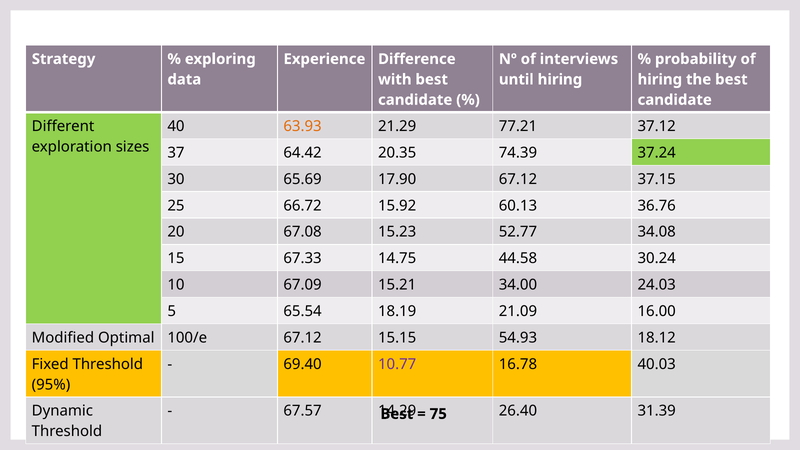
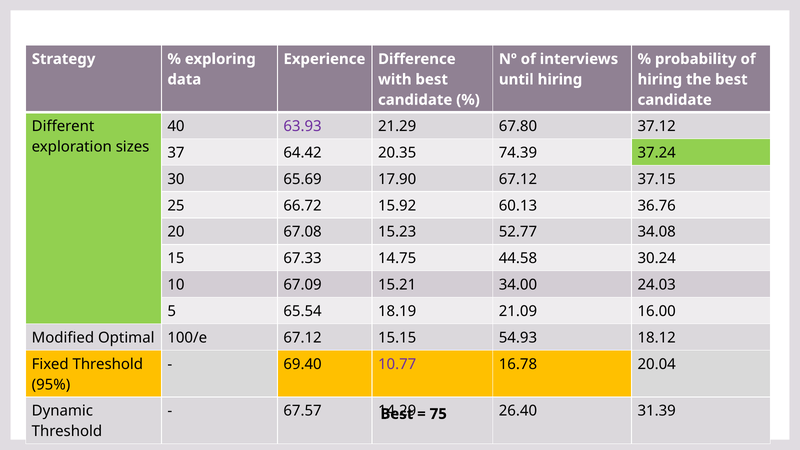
63.93 colour: orange -> purple (303, 126)
77.21: 77.21 -> 67.80 (518, 126)
40.03: 40.03 -> 20.04 (657, 364)
